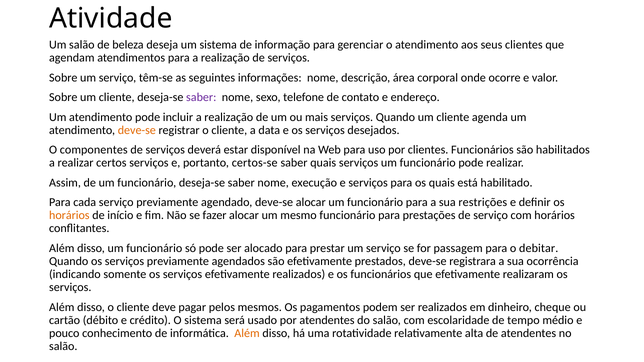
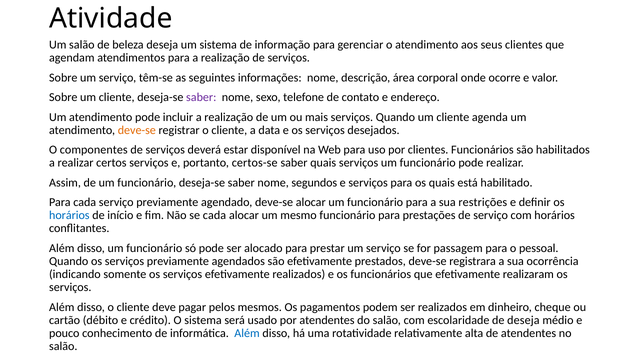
execução: execução -> segundos (314, 183)
horários colour: orange -> blue (69, 216)
se fazer: fazer -> cada (214, 216)
debitar: debitar -> pessoal (539, 248)
de tempo: tempo -> deseja (523, 320)
Além colour: orange -> blue (247, 333)
